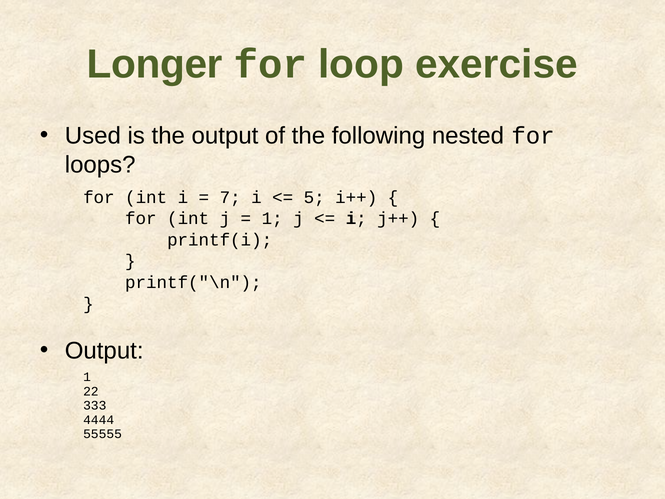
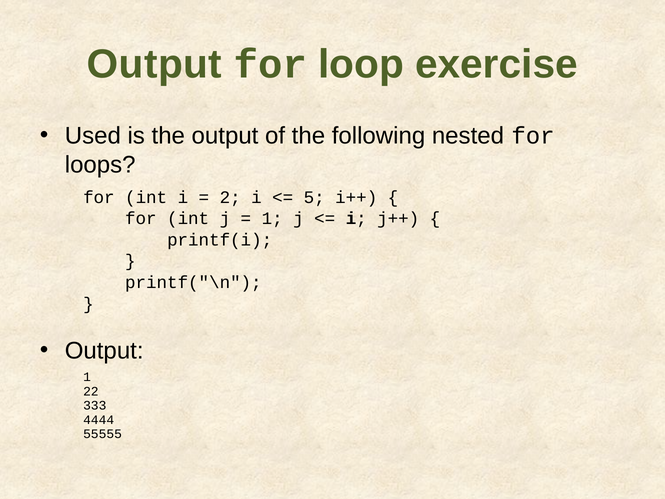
Longer: Longer -> Output (154, 64)
7: 7 -> 2 (230, 197)
